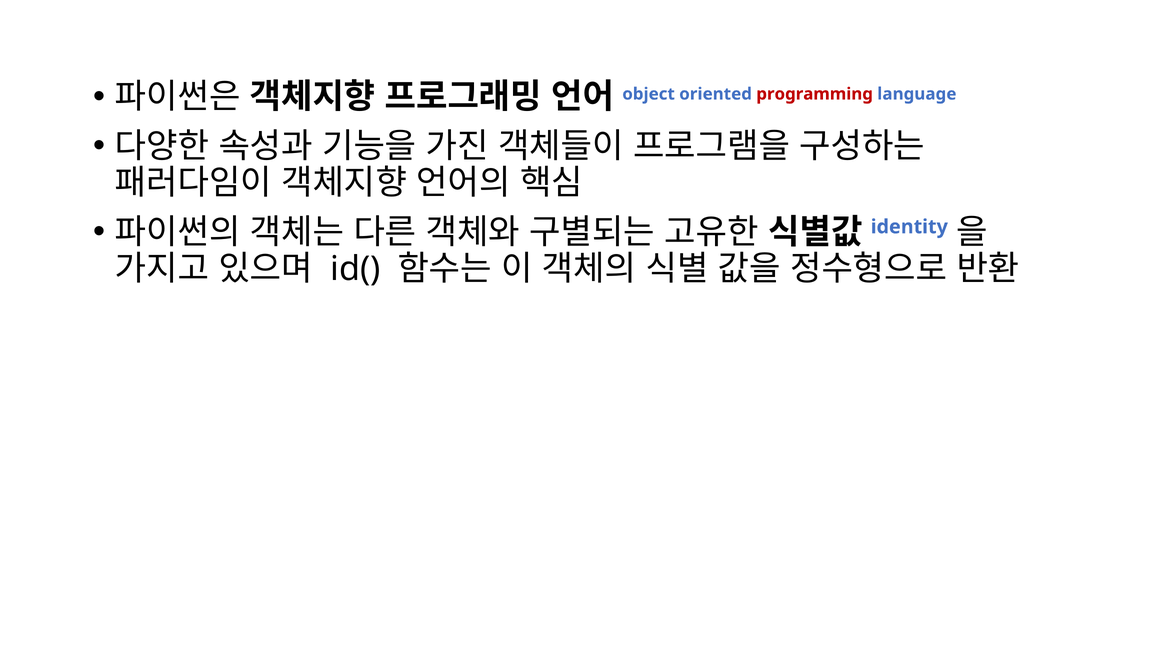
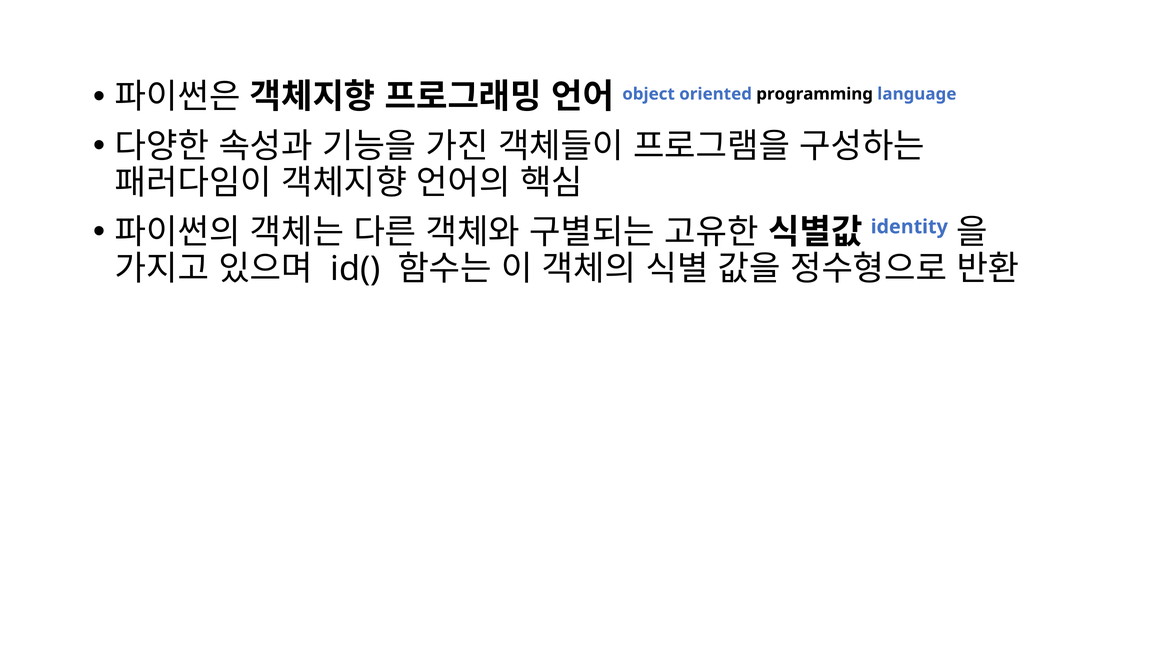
programming colour: red -> black (815, 94)
